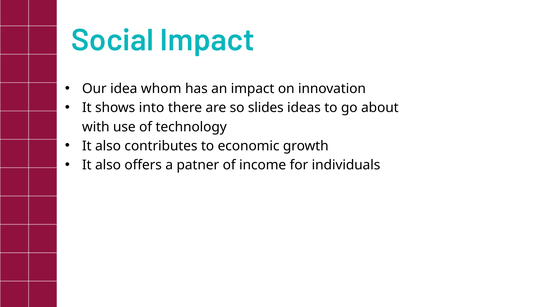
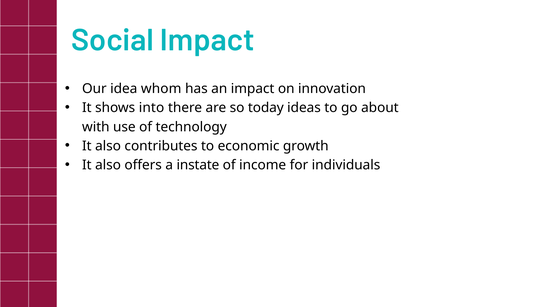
slides: slides -> today (266, 108)
patner: patner -> instate (198, 165)
